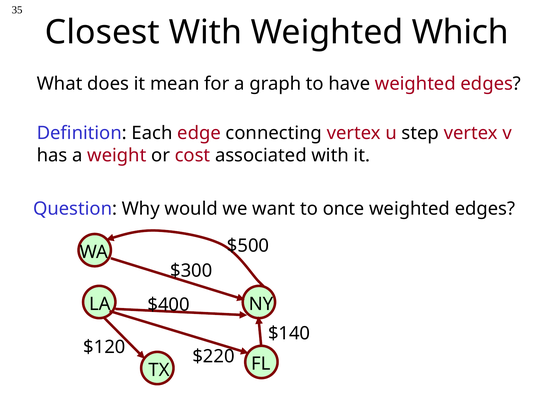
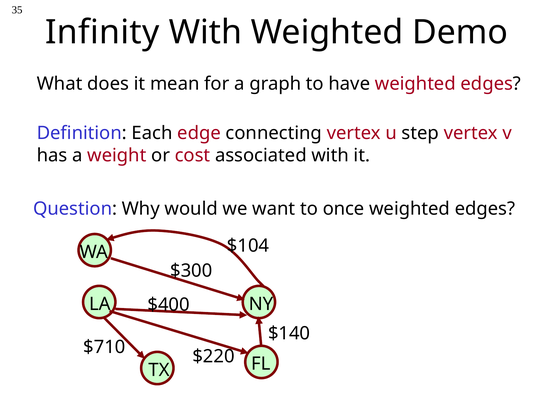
Closest: Closest -> Infinity (102, 32)
Which: Which -> Demo (460, 32)
$500: $500 -> $104 (248, 246)
$120: $120 -> $710 (104, 347)
